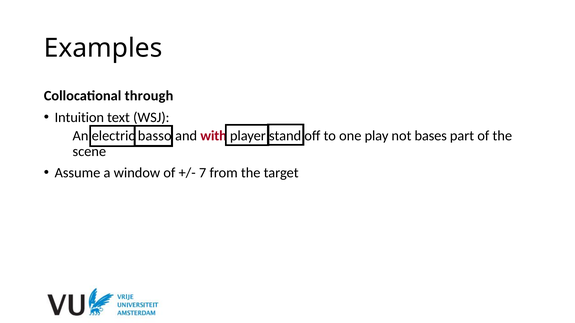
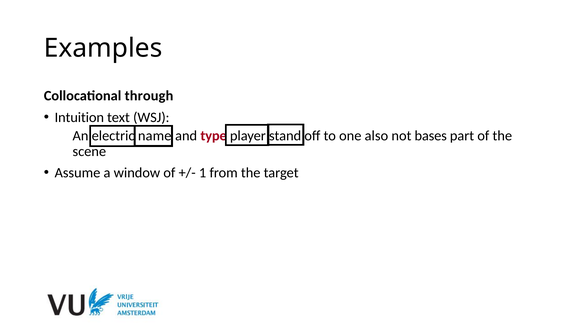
basso: basso -> name (155, 136)
with: with -> type (214, 136)
play: play -> also (376, 136)
7: 7 -> 1 (203, 173)
